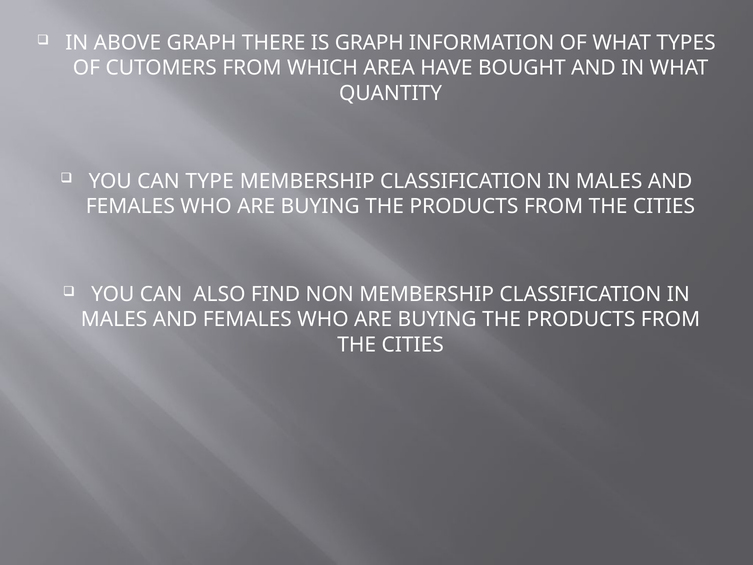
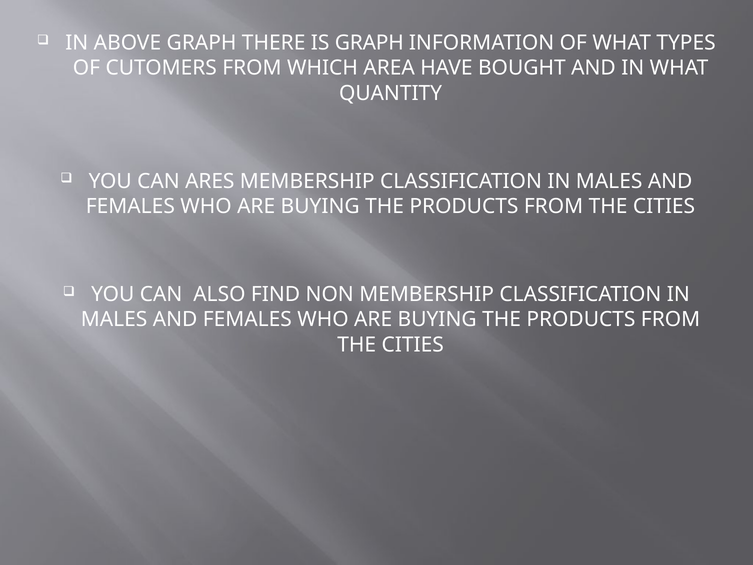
TYPE: TYPE -> ARES (210, 181)
